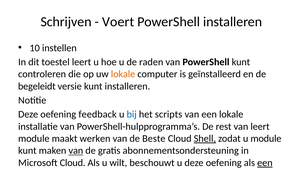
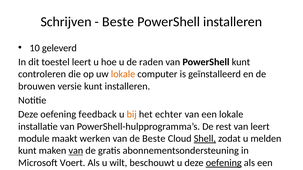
Voert: Voert -> Beste (118, 22)
instellen: instellen -> geleverd (59, 48)
begeleidt: begeleidt -> brouwen (37, 86)
bij colour: blue -> orange (132, 115)
scripts: scripts -> echter (169, 115)
u module: module -> melden (266, 139)
Microsoft Cloud: Cloud -> Voert (73, 163)
oefening underline: none -> present (224, 163)
een underline: present -> none (265, 163)
